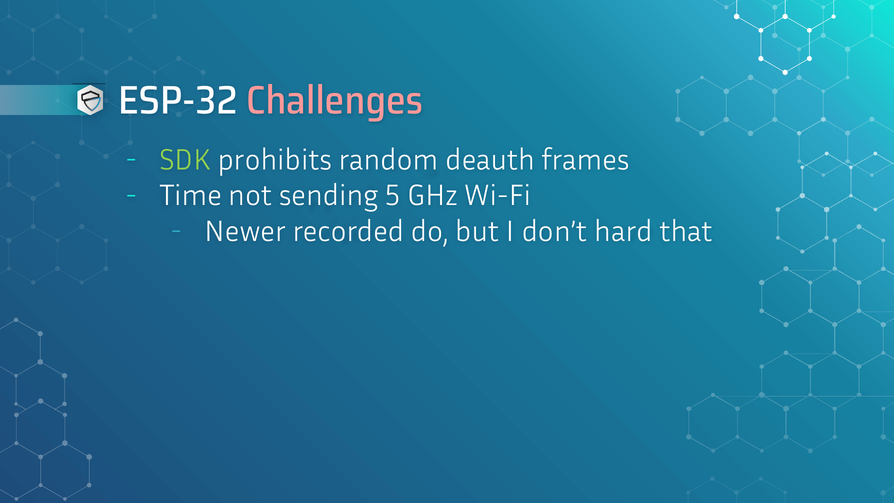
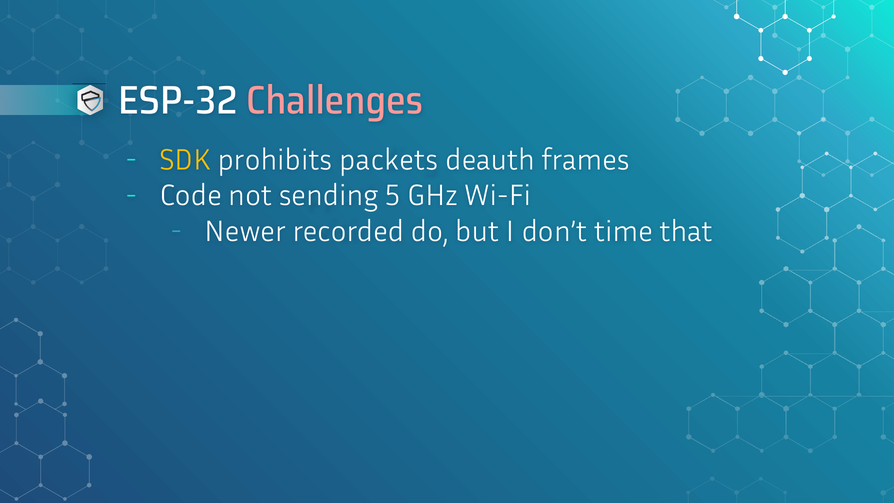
SDK colour: light green -> yellow (185, 160)
random: random -> packets (389, 160)
Time: Time -> Code (191, 196)
hard: hard -> time (623, 231)
